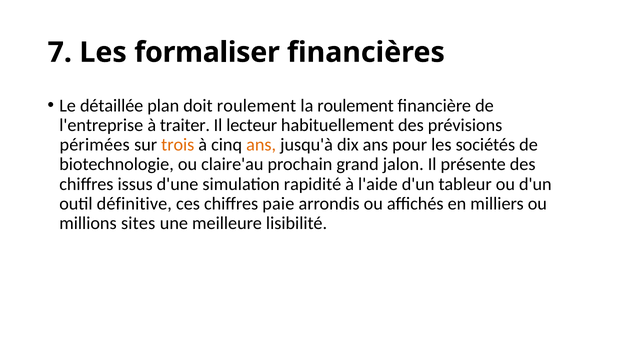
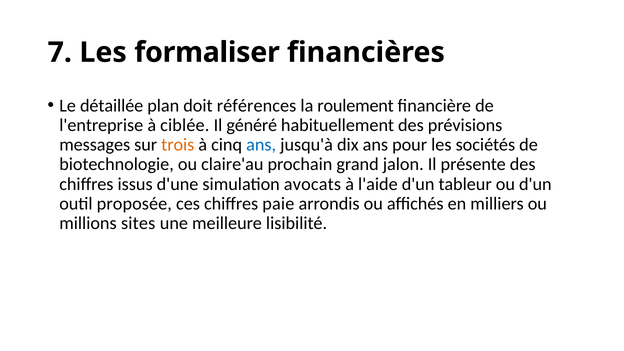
doit roulement: roulement -> références (257, 106)
traiter: traiter -> ciblée (185, 125)
lecteur: lecteur -> généré (252, 125)
périmées: périmées -> messages (95, 145)
ans colour: orange -> blue (261, 145)
rapidité: rapidité -> avocats (312, 184)
définitive: définitive -> proposée (134, 204)
